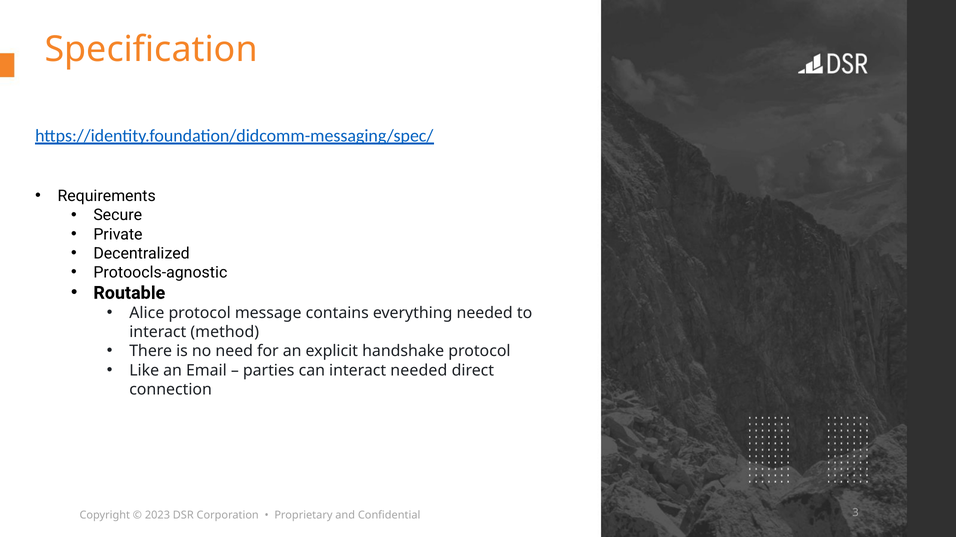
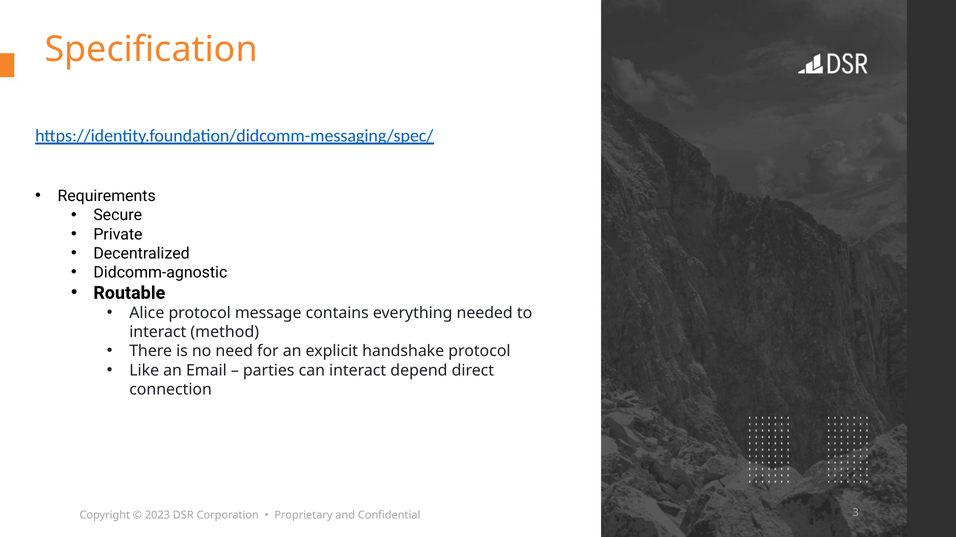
Protoocls-agnostic: Protoocls-agnostic -> Didcomm-agnostic (160, 273)
interact needed: needed -> depend (419, 371)
